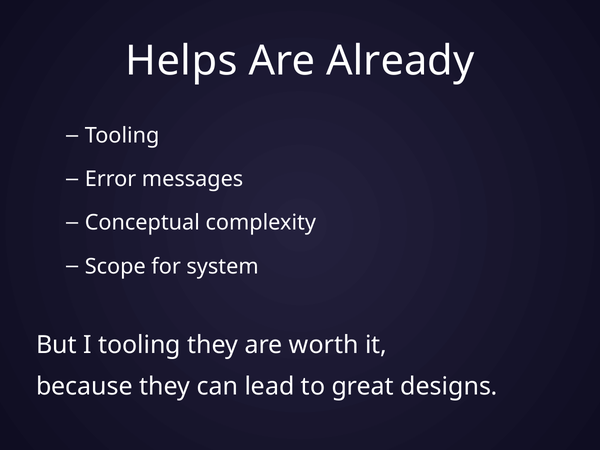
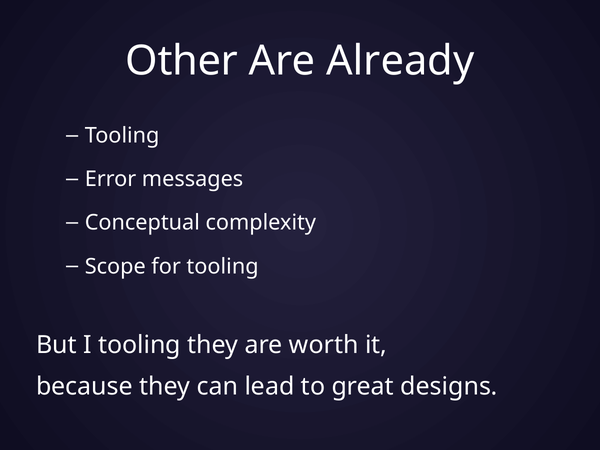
Helps: Helps -> Other (182, 61)
for system: system -> tooling (223, 266)
